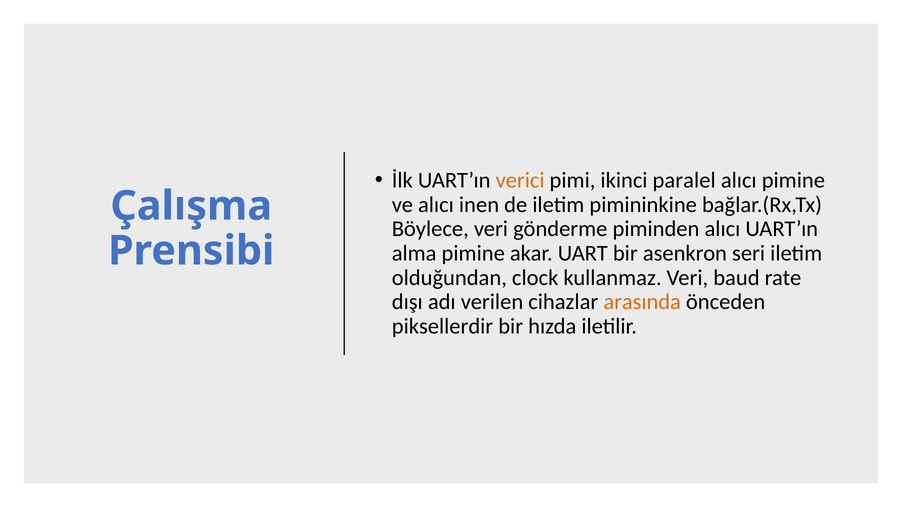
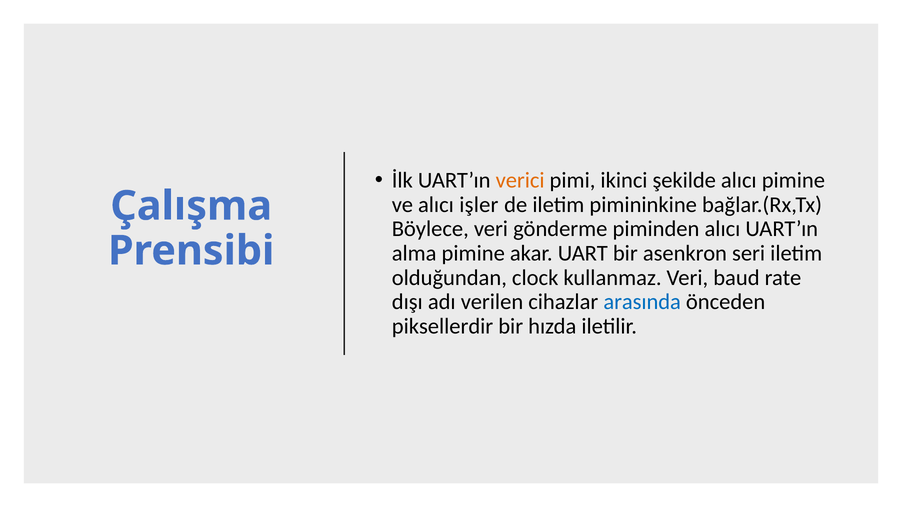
paralel: paralel -> şekilde (684, 181)
inen: inen -> işler (479, 205)
arasında colour: orange -> blue (642, 302)
